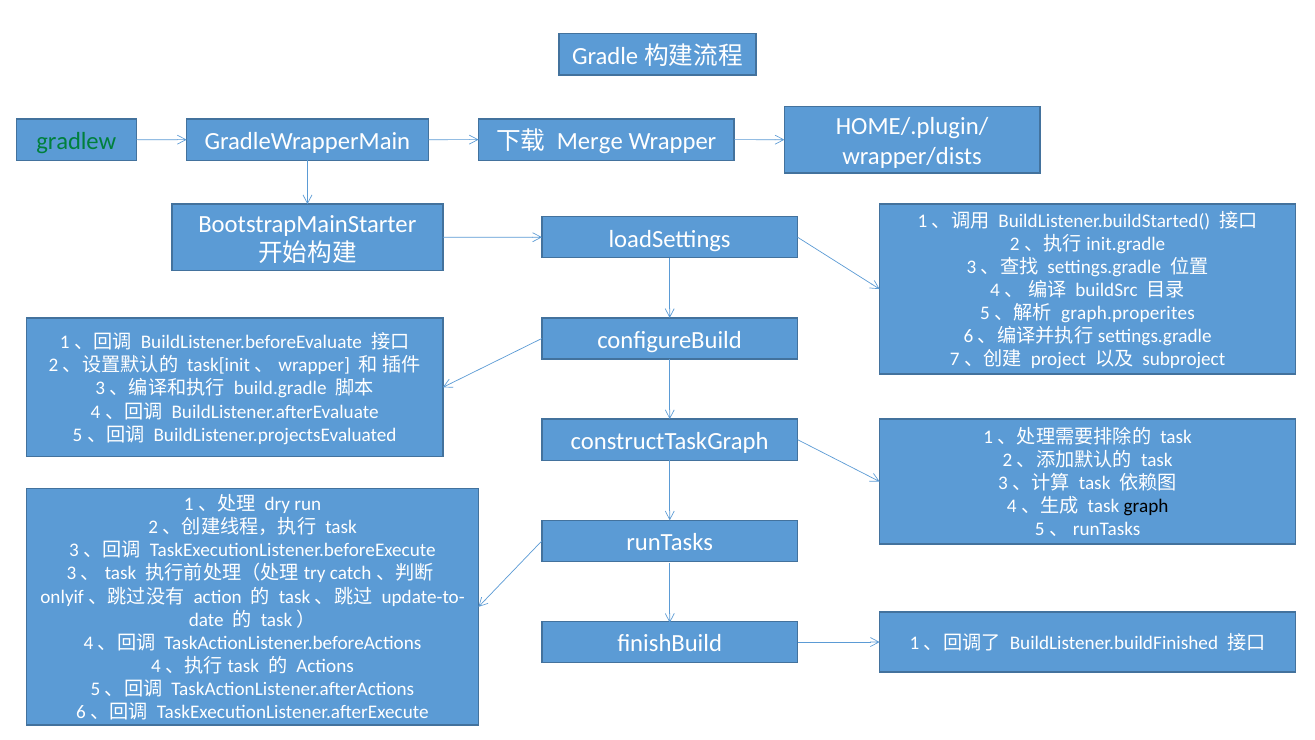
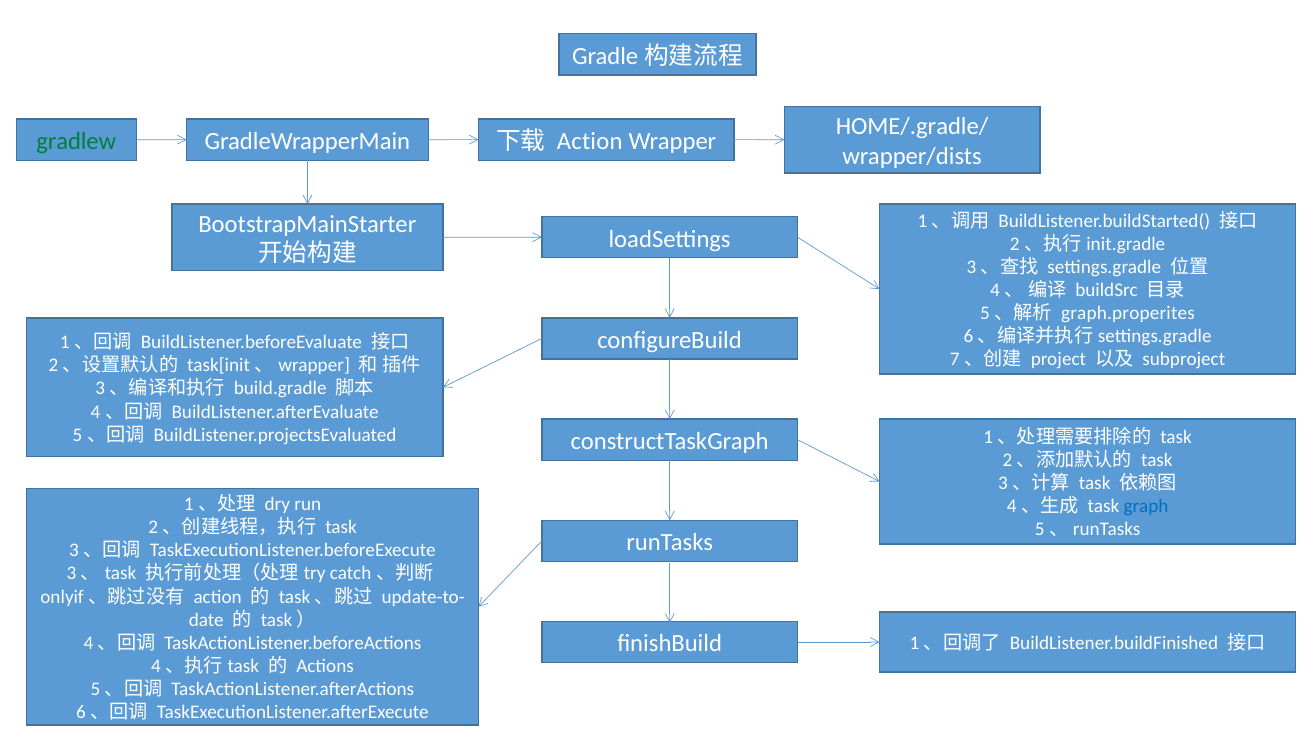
HOME/.plugin/: HOME/.plugin/ -> HOME/.gradle/ (912, 127)
Merge: Merge -> Action (590, 141)
graph colour: black -> blue (1146, 506)
